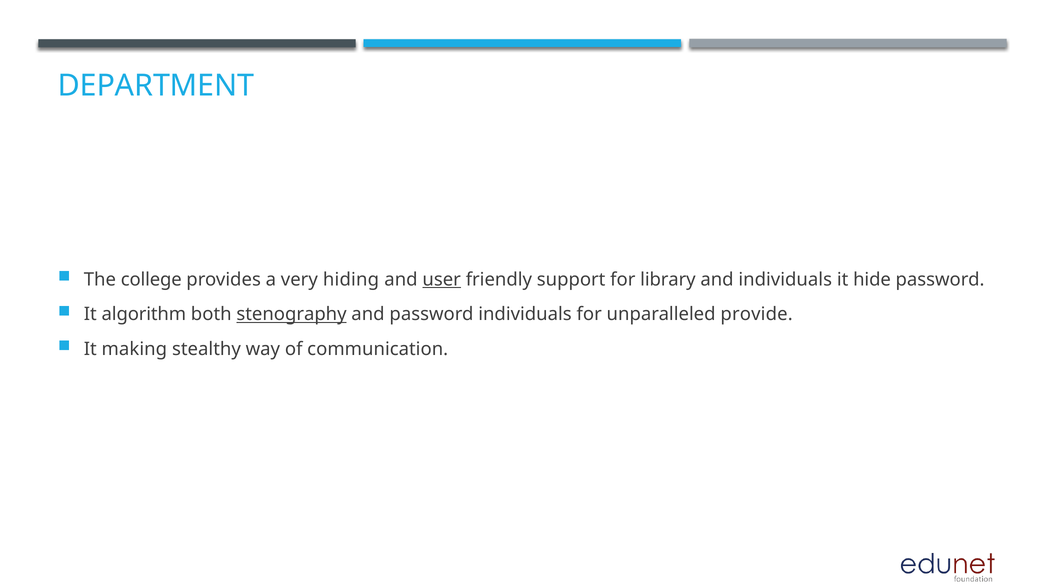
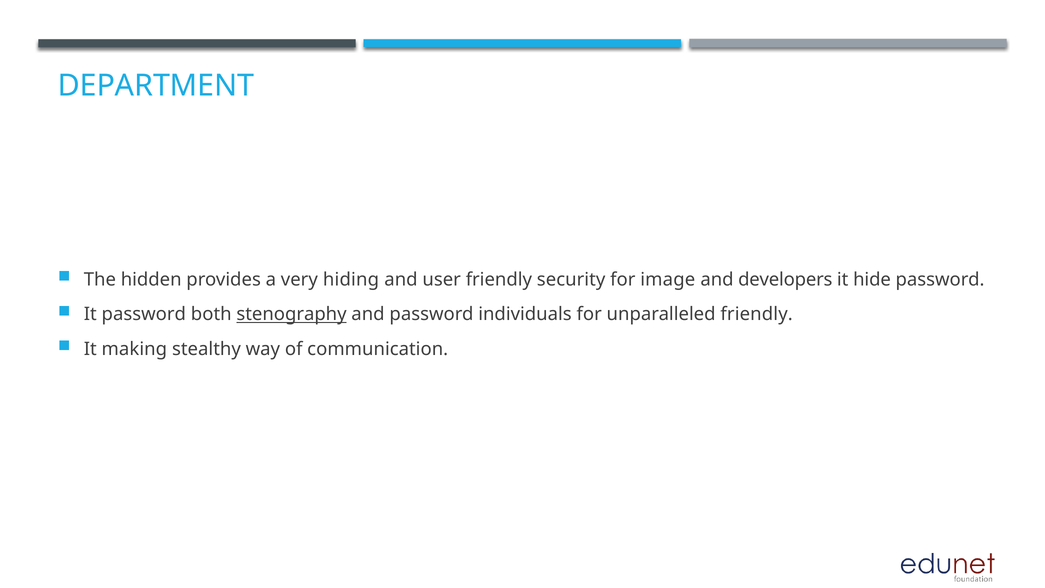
college: college -> hidden (151, 280)
user underline: present -> none (442, 280)
support: support -> security (571, 280)
library: library -> image (668, 280)
and individuals: individuals -> developers (785, 280)
It algorithm: algorithm -> password (144, 314)
unparalleled provide: provide -> friendly (757, 314)
